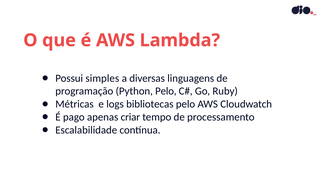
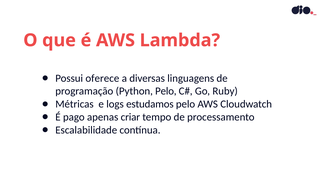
simples: simples -> oferece (102, 78)
bibliotecas: bibliotecas -> estudamos (150, 104)
